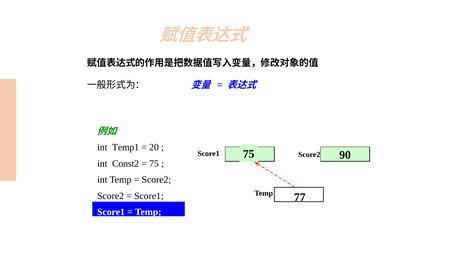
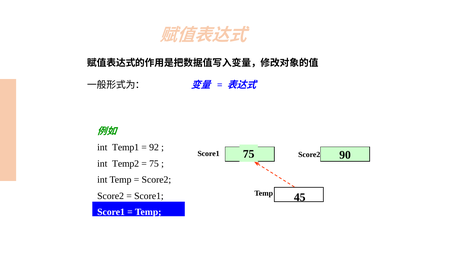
20: 20 -> 92 (154, 147)
Const2: Const2 -> Temp2 (126, 163)
77: 77 -> 45 (300, 197)
